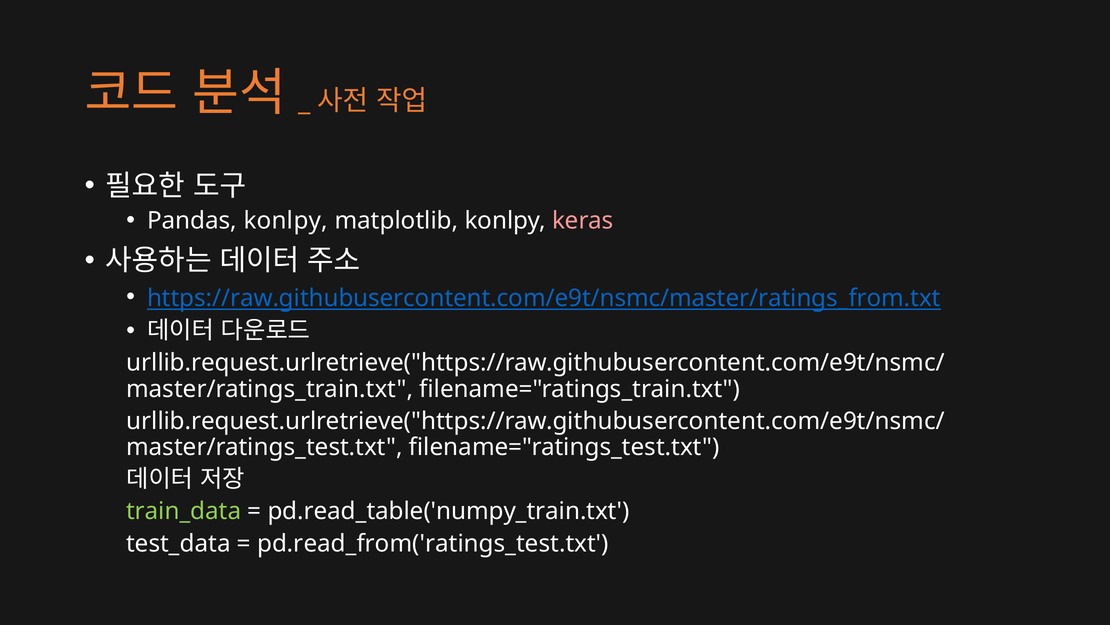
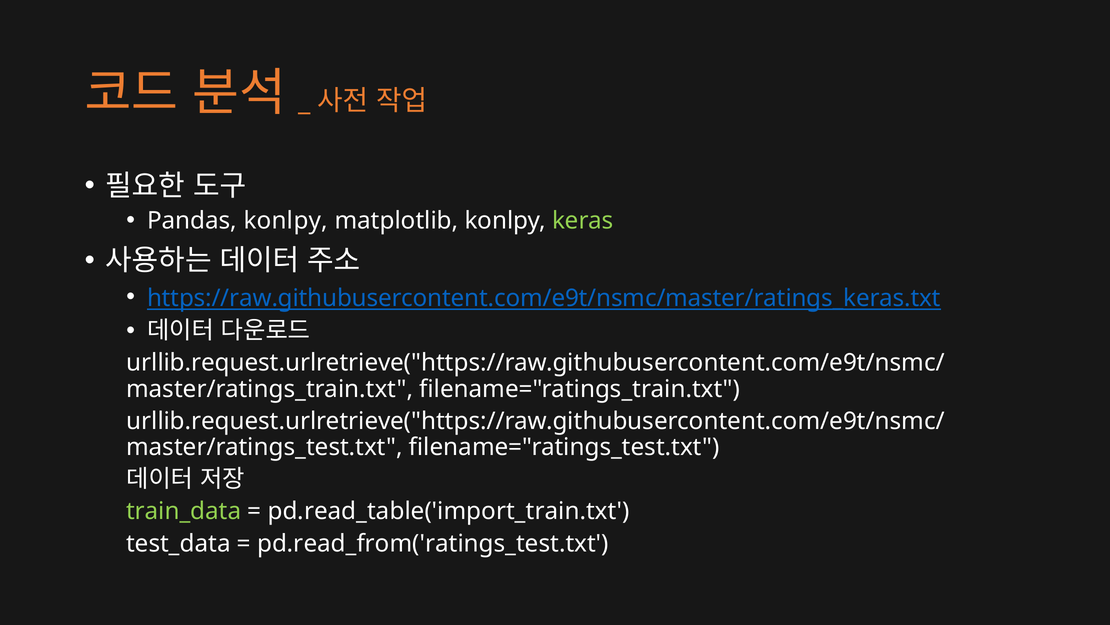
keras colour: pink -> light green (583, 220)
https://raw.githubusercontent.com/e9t/nsmc/master/ratings_from.txt: https://raw.githubusercontent.com/e9t/nsmc/master/ratings_from.txt -> https://raw.githubusercontent.com/e9t/nsmc/master/ratings_keras.txt (544, 298)
pd.read_table('numpy_train.txt: pd.read_table('numpy_train.txt -> pd.read_table('import_train.txt (448, 511)
